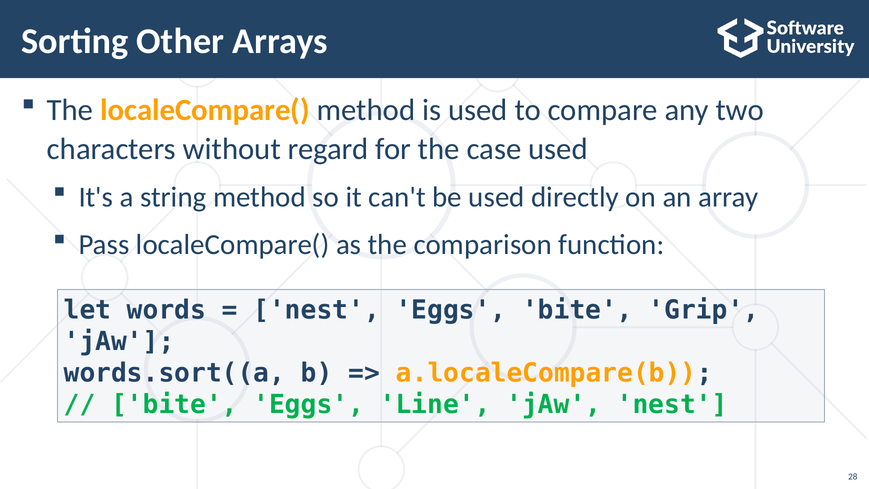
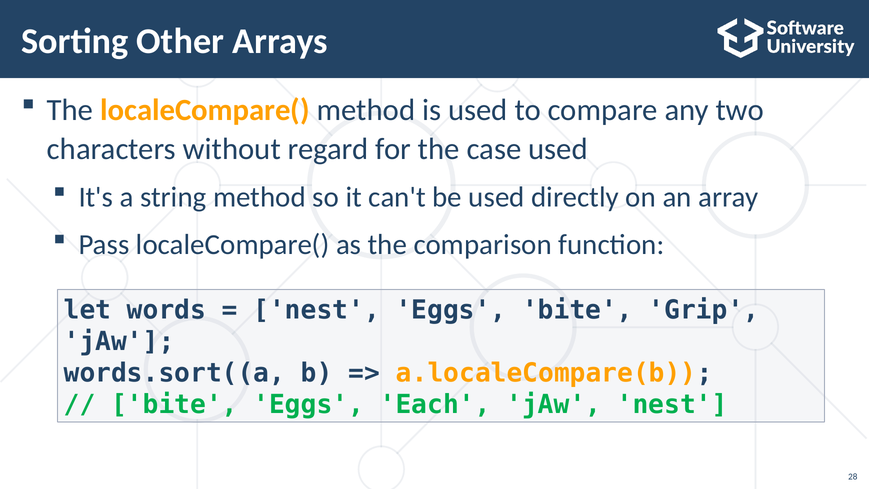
Line: Line -> Each (435, 405)
